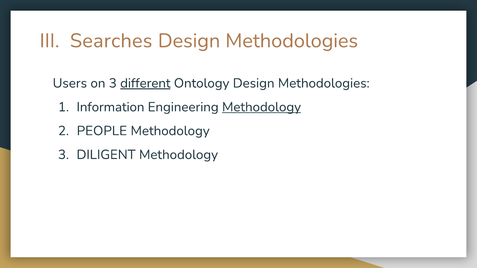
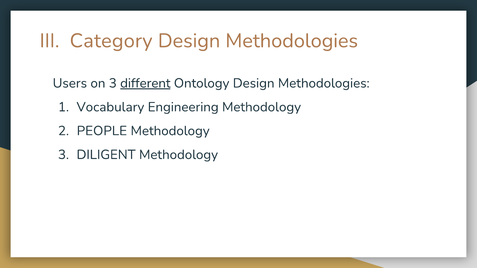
Searches: Searches -> Category (111, 41)
Information: Information -> Vocabulary (110, 107)
Methodology underline: present -> none (262, 107)
